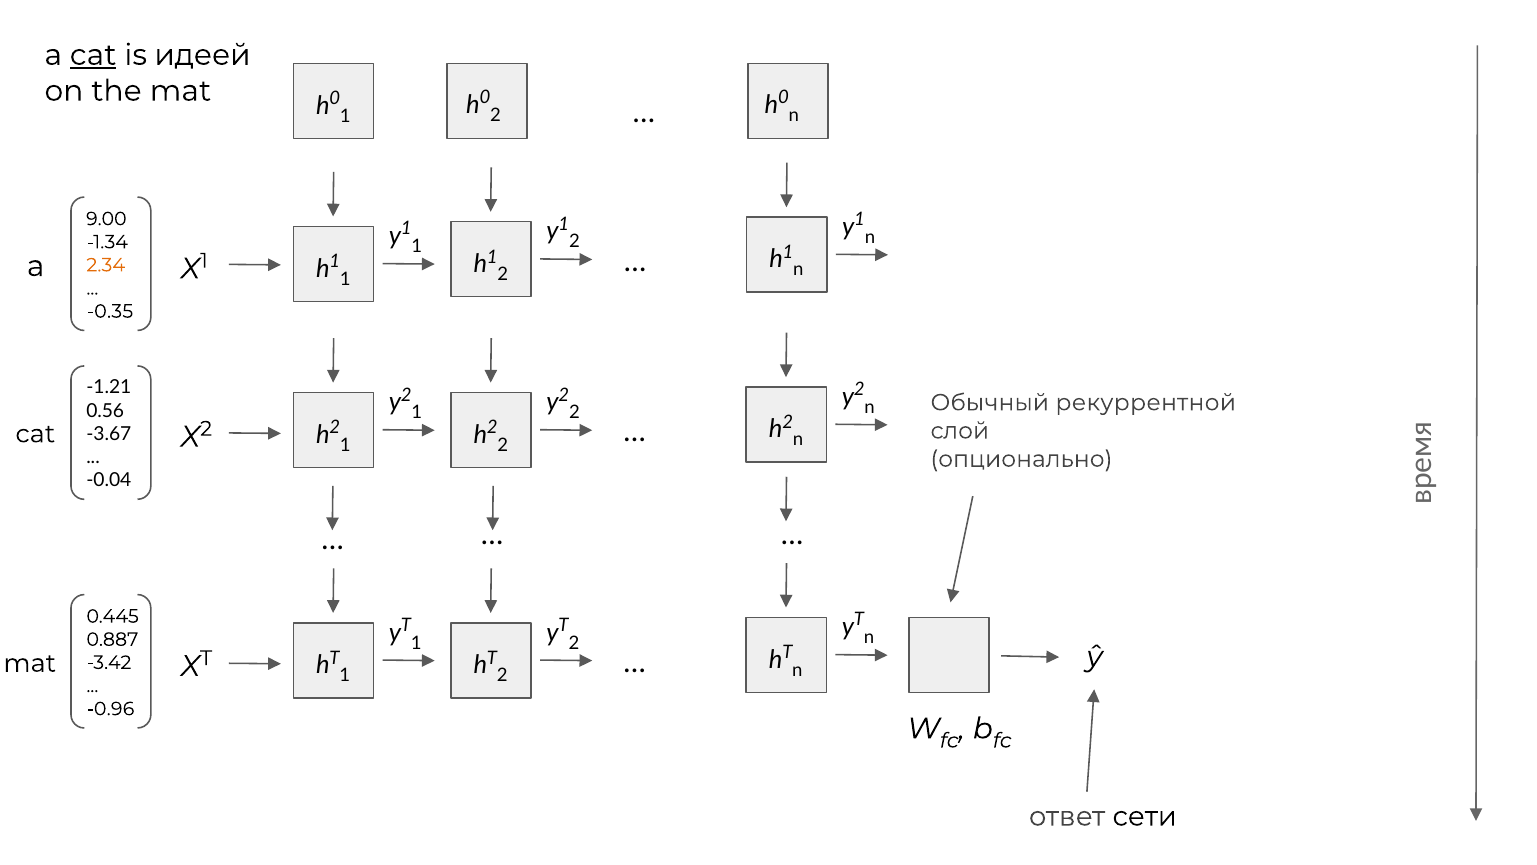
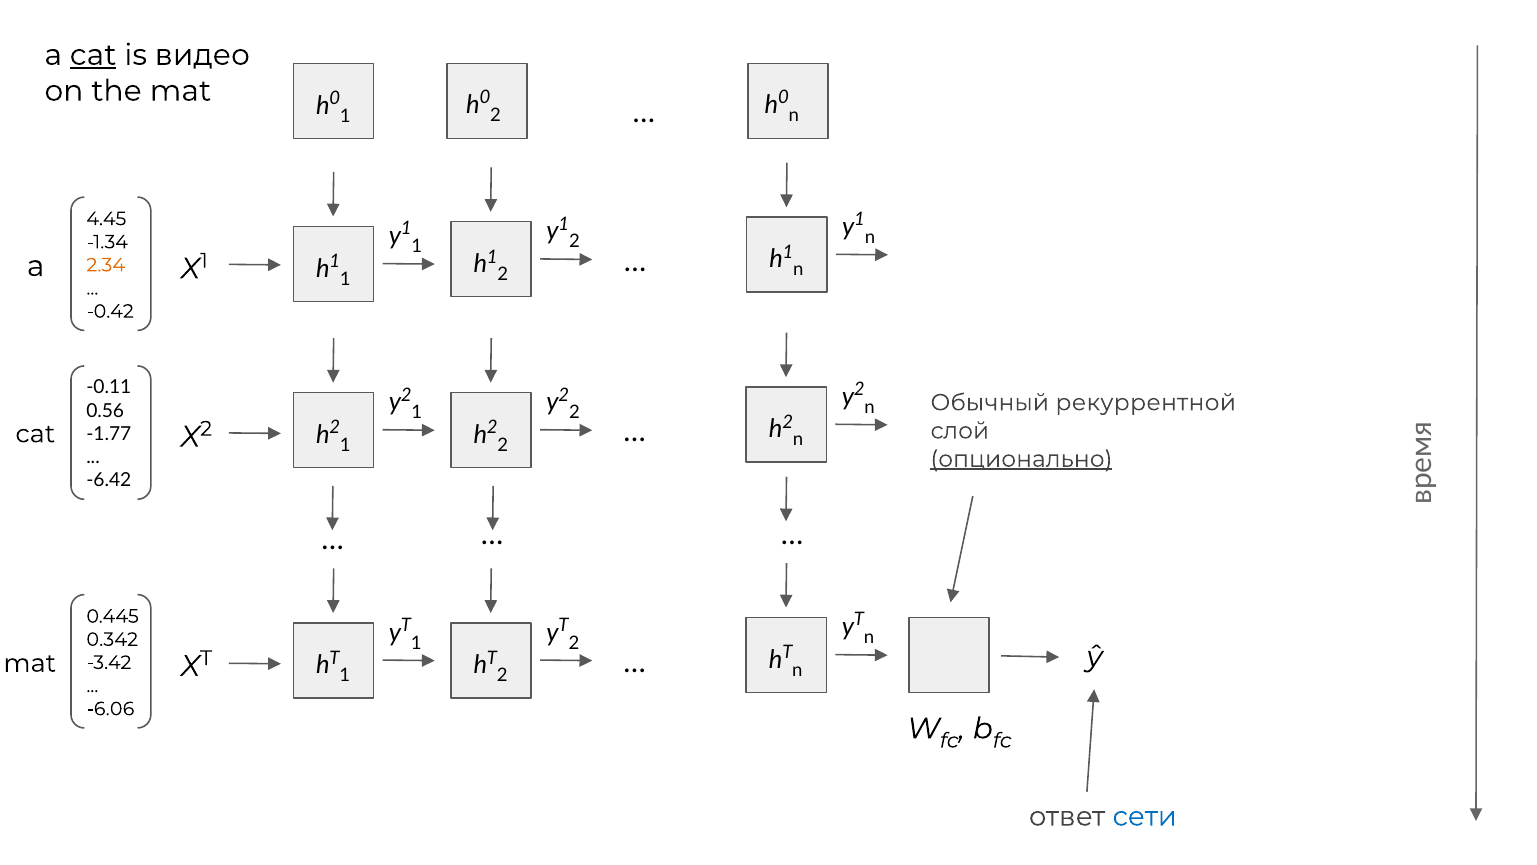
идеей: идеей -> видео (202, 55)
9.00: 9.00 -> 4.45 (106, 219)
-0.35: -0.35 -> -0.42 (110, 311)
-1.21: -1.21 -> -0.11 (109, 387)
-3.67: -3.67 -> -1.77 (109, 434)
опционально underline: none -> present (1021, 459)
-0.04: -0.04 -> -6.42 (109, 480)
0.887: 0.887 -> 0.342 (112, 639)
-0.96: -0.96 -> -6.06 (110, 709)
сети colour: black -> blue (1145, 816)
